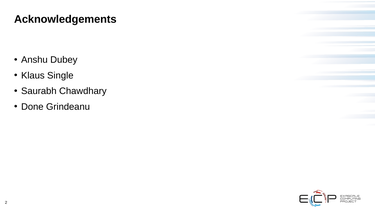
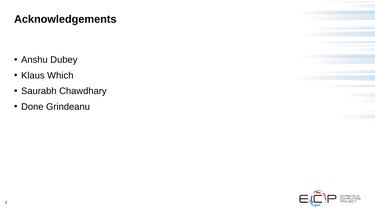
Single: Single -> Which (60, 75)
